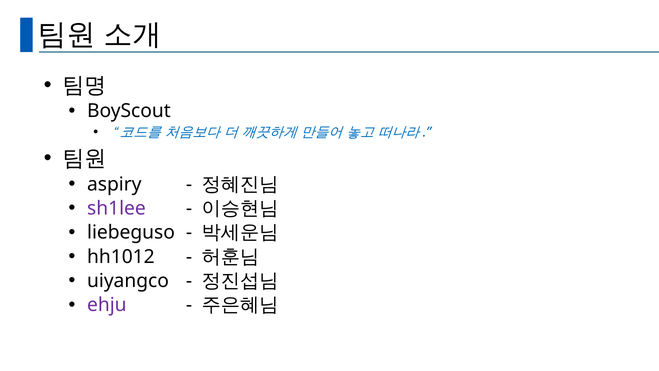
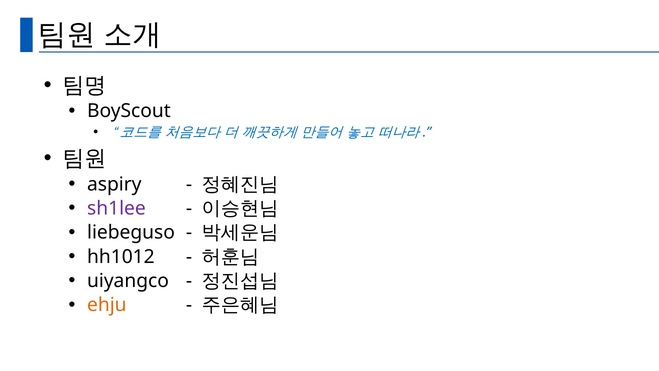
ehju colour: purple -> orange (107, 305)
